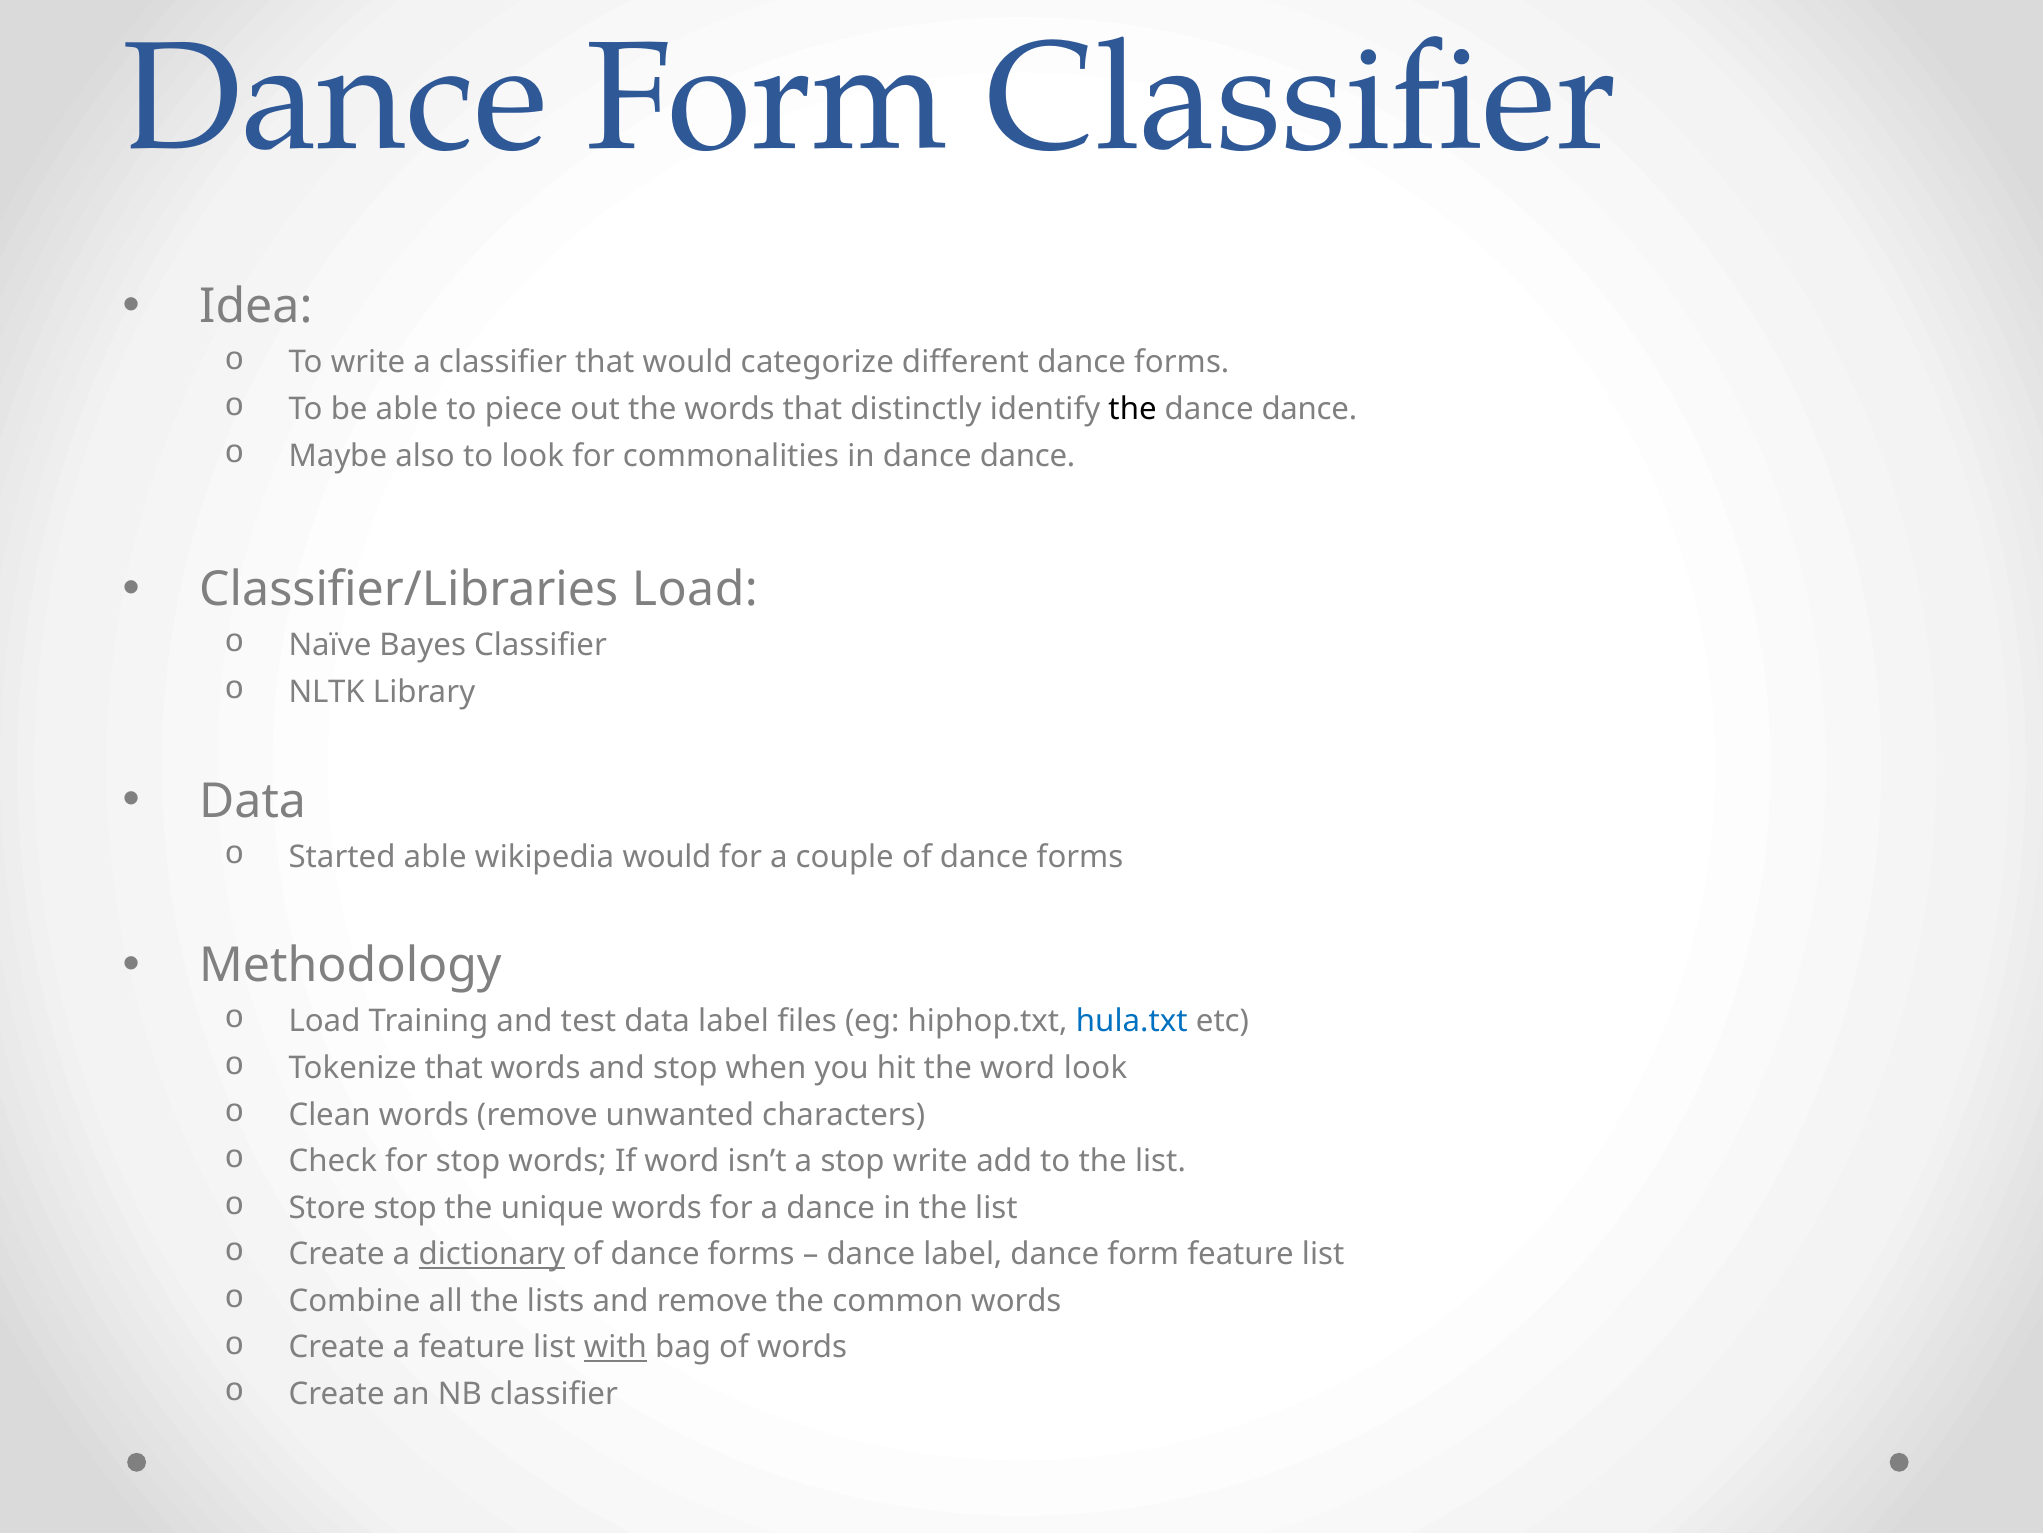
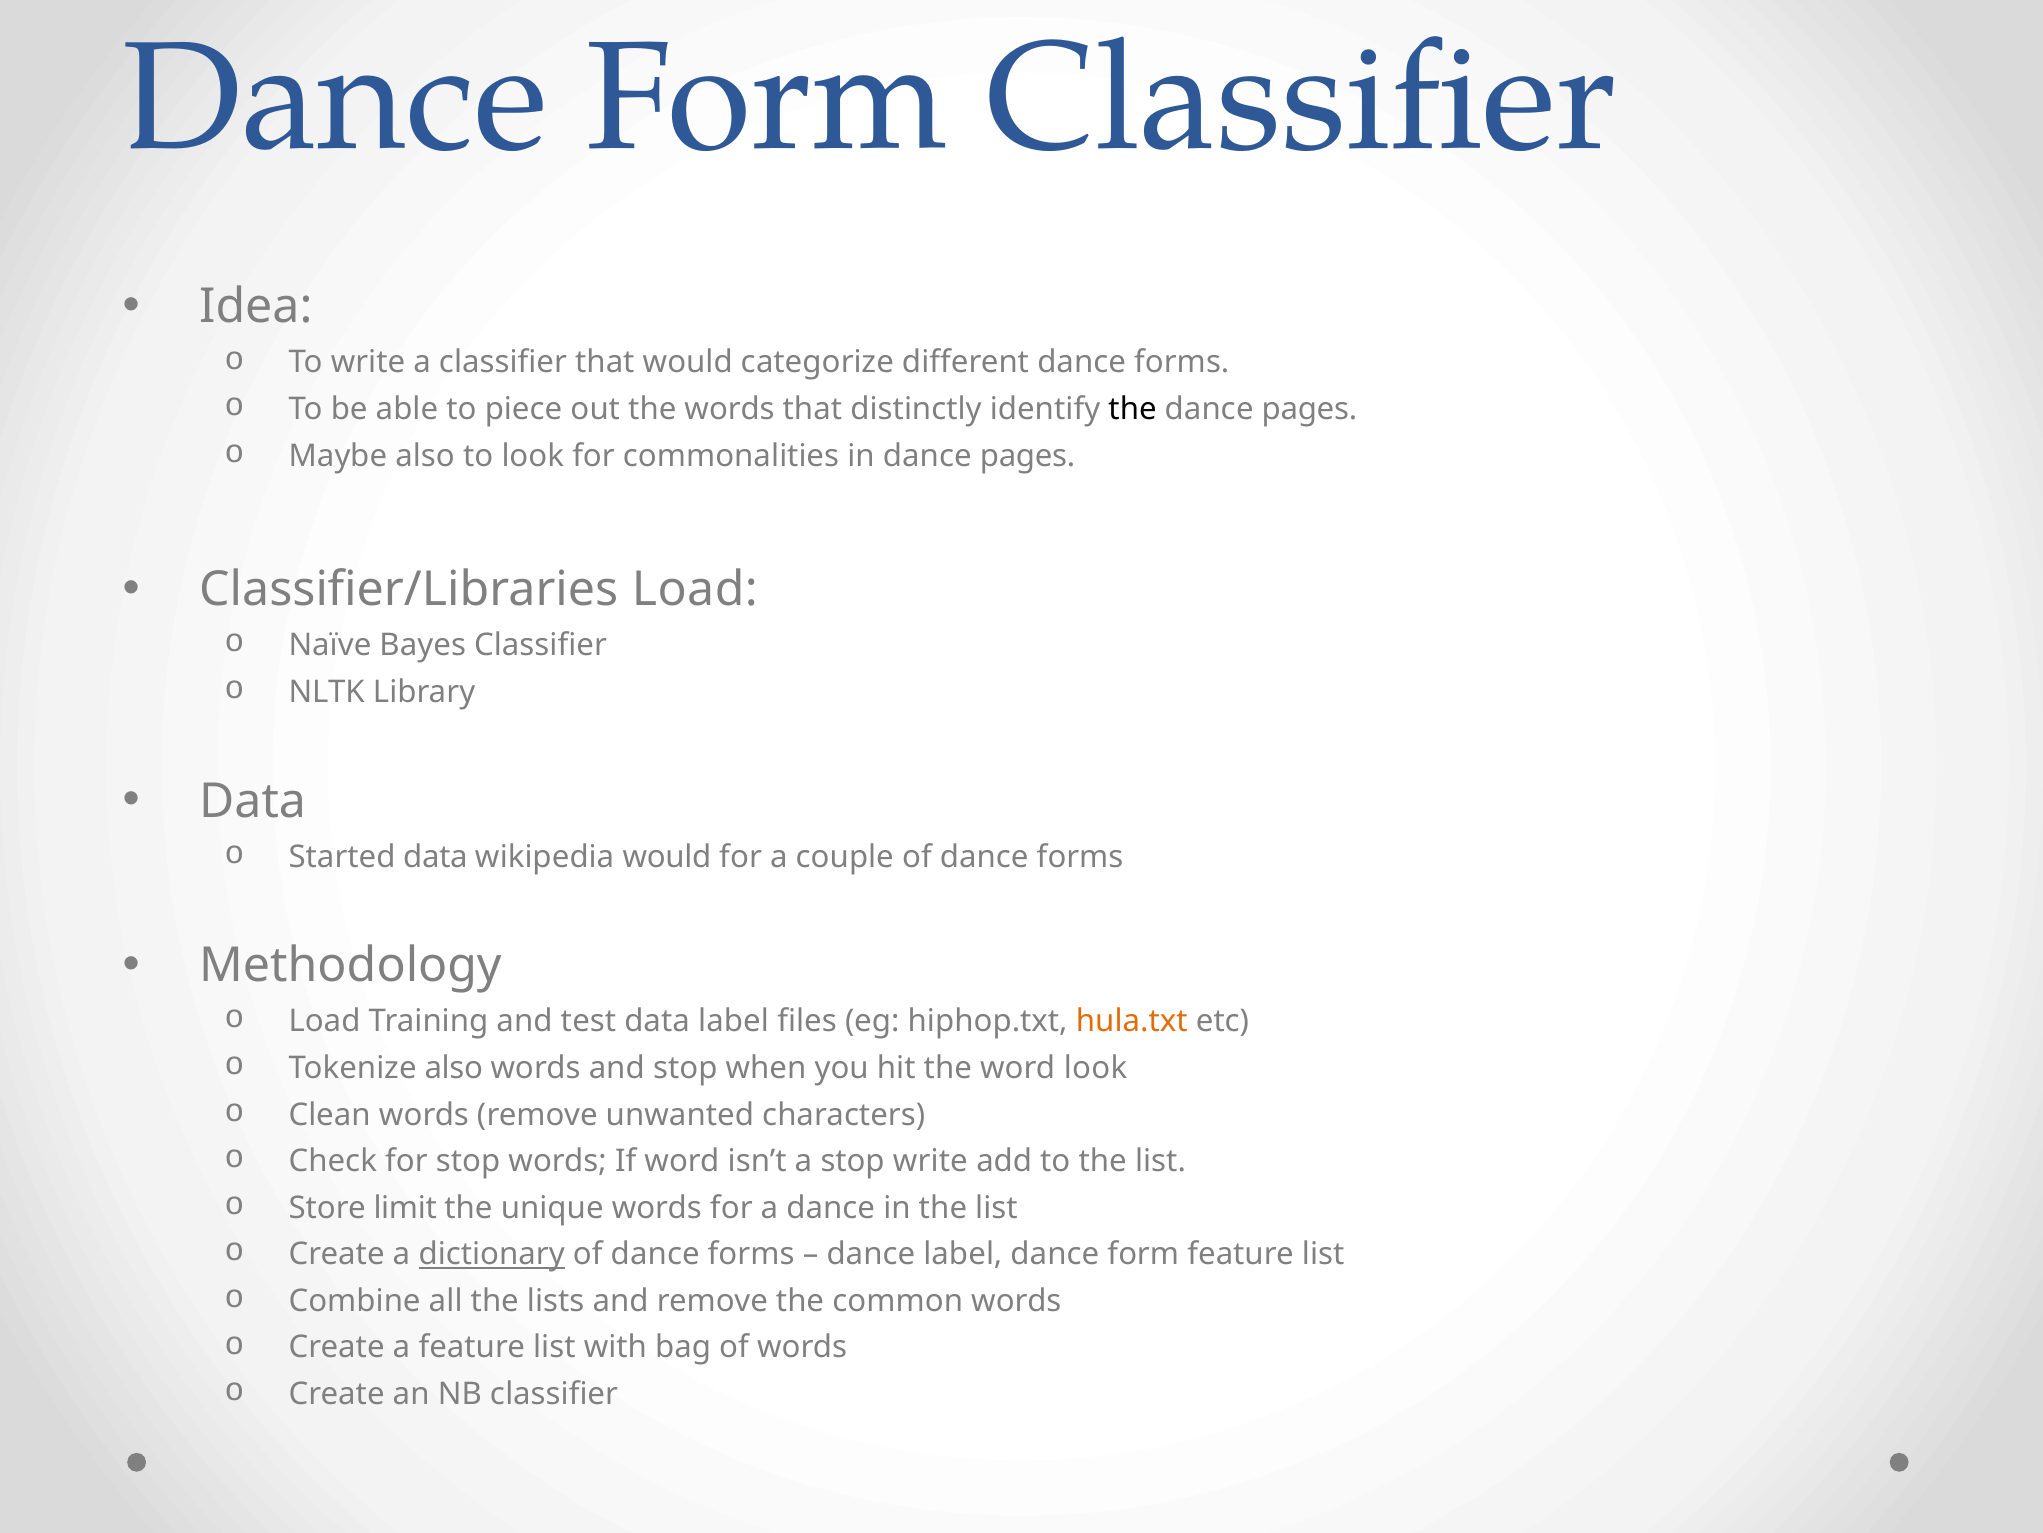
dance: dance -> pages (1309, 409)
in dance dance: dance -> pages (1028, 456)
Started able: able -> data (435, 856)
hula.txt colour: blue -> orange (1132, 1021)
Tokenize that: that -> also (454, 1068)
Store stop: stop -> limit (405, 1207)
with underline: present -> none (615, 1347)
